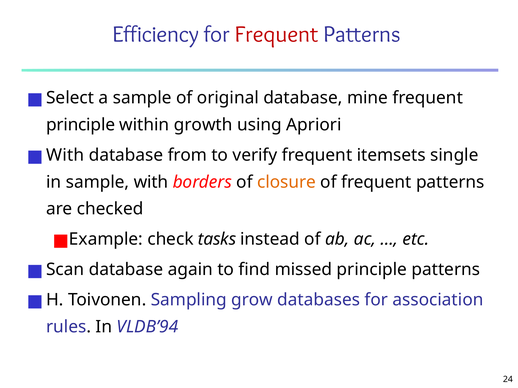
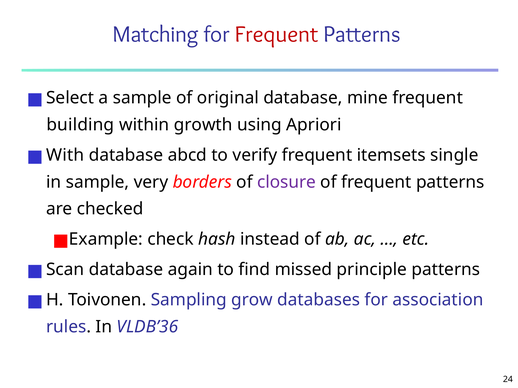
Efficiency: Efficiency -> Matching (156, 34)
principle: principle -> building (80, 125)
from: from -> abcd (187, 155)
sample with: with -> very (151, 182)
closure colour: orange -> purple (286, 182)
tasks: tasks -> hash (217, 240)
VLDB’94: VLDB’94 -> VLDB’36 (147, 327)
